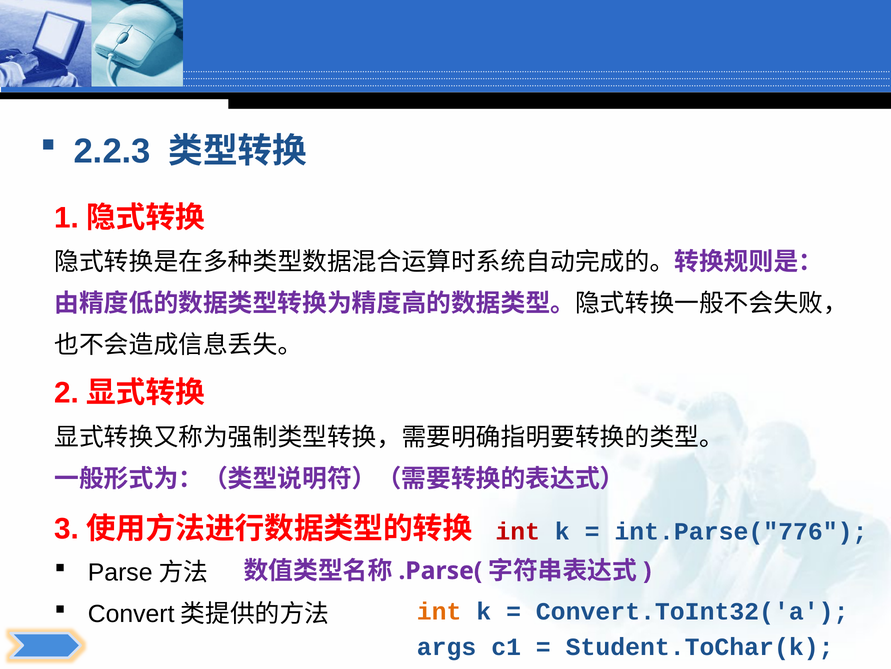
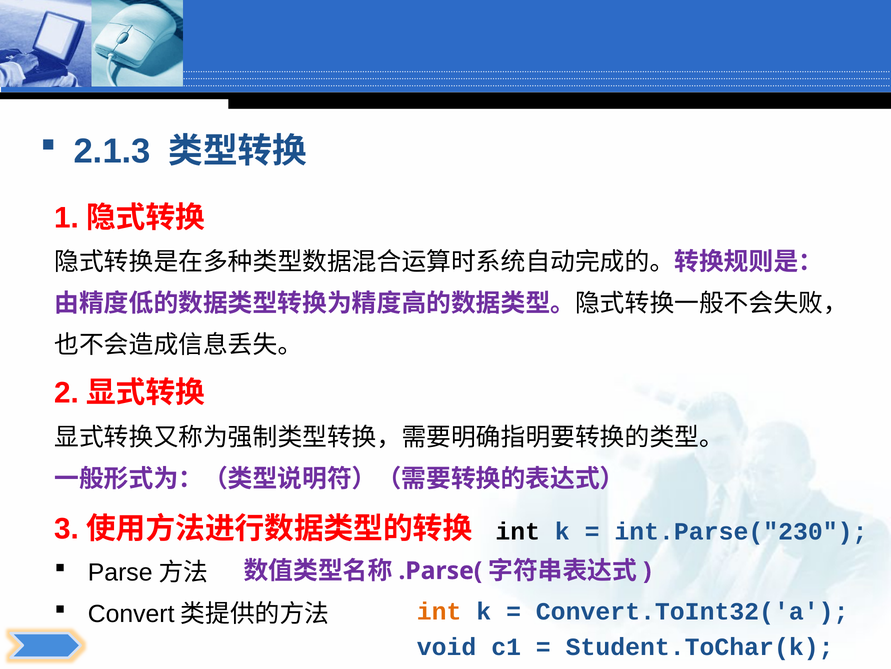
2.2.3: 2.2.3 -> 2.1.3 (112, 151)
int colour: red -> black (518, 531)
int.Parse("776: int.Parse("776 -> int.Parse("230 (741, 531)
args: args -> void (447, 646)
